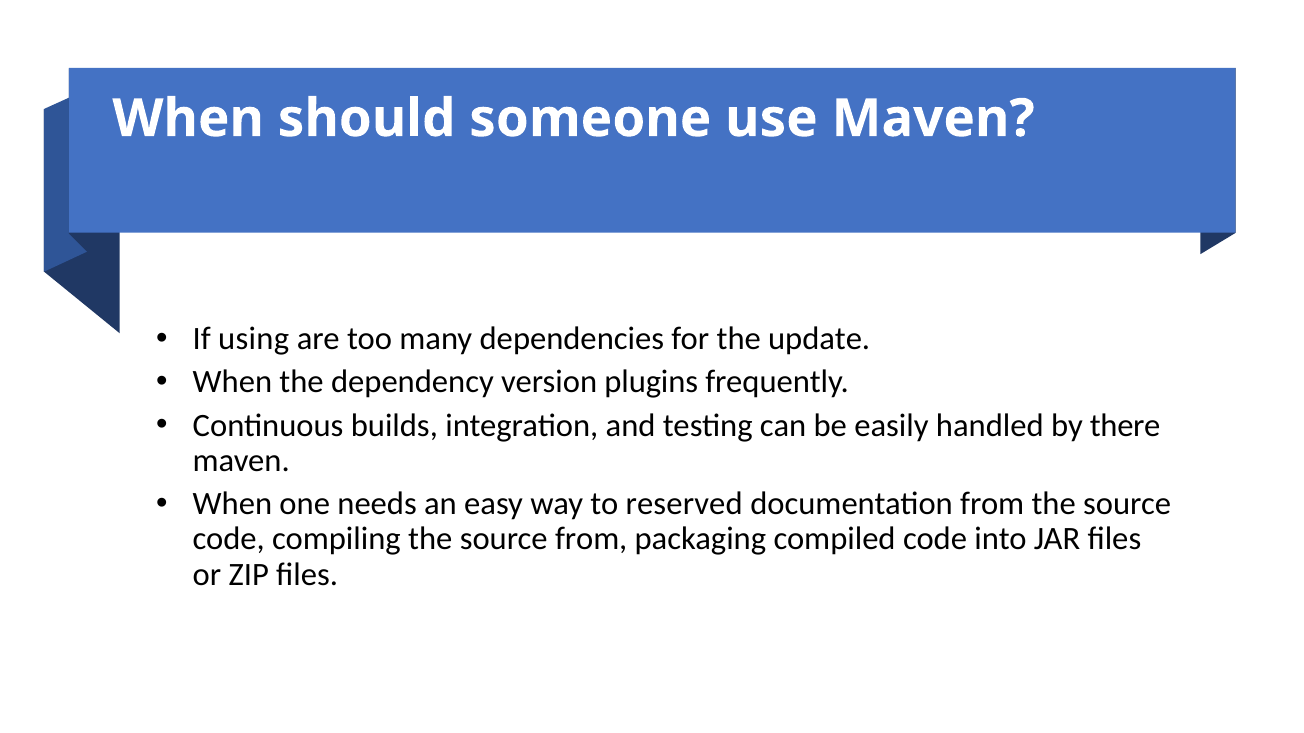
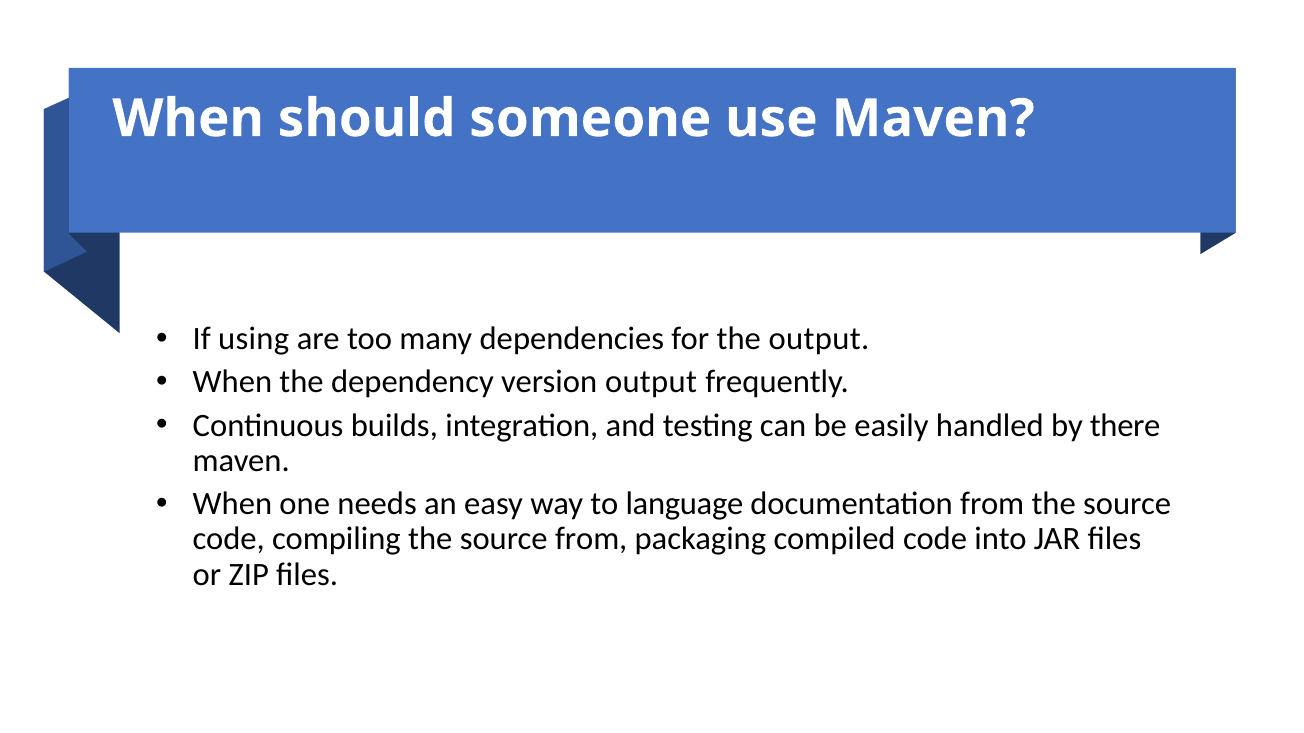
the update: update -> output (819, 339)
version plugins: plugins -> output (651, 382)
reserved: reserved -> language (684, 504)
